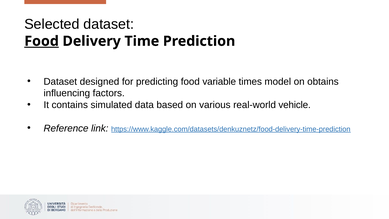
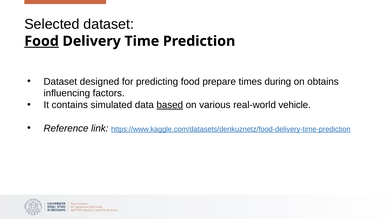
variable: variable -> prepare (219, 81)
model: model -> during (278, 81)
based underline: none -> present (170, 105)
